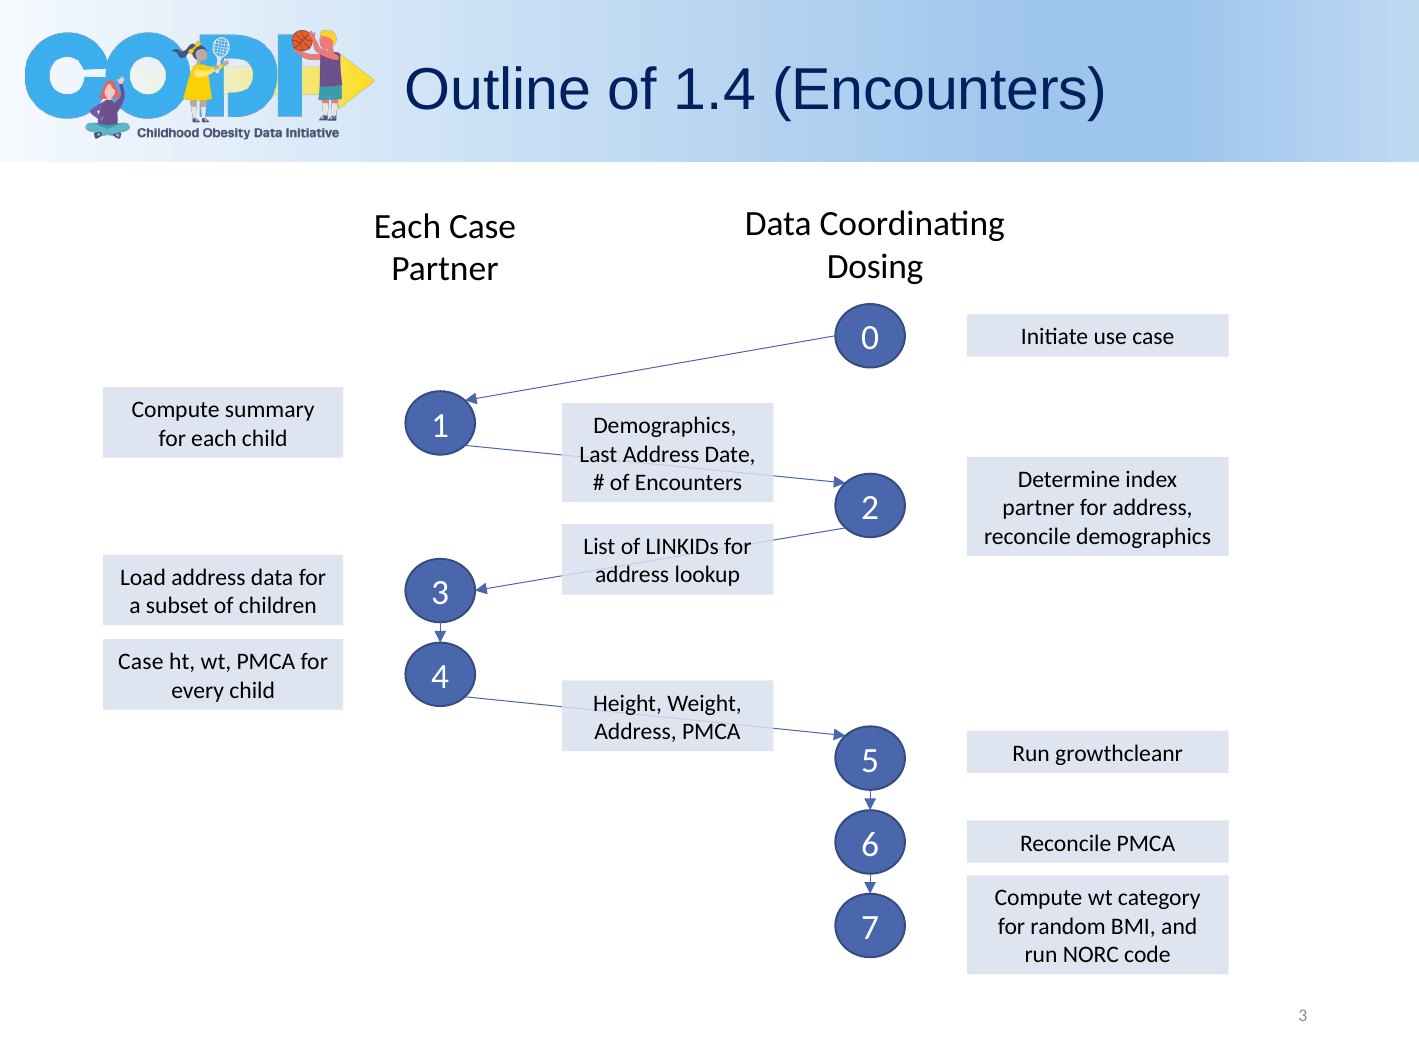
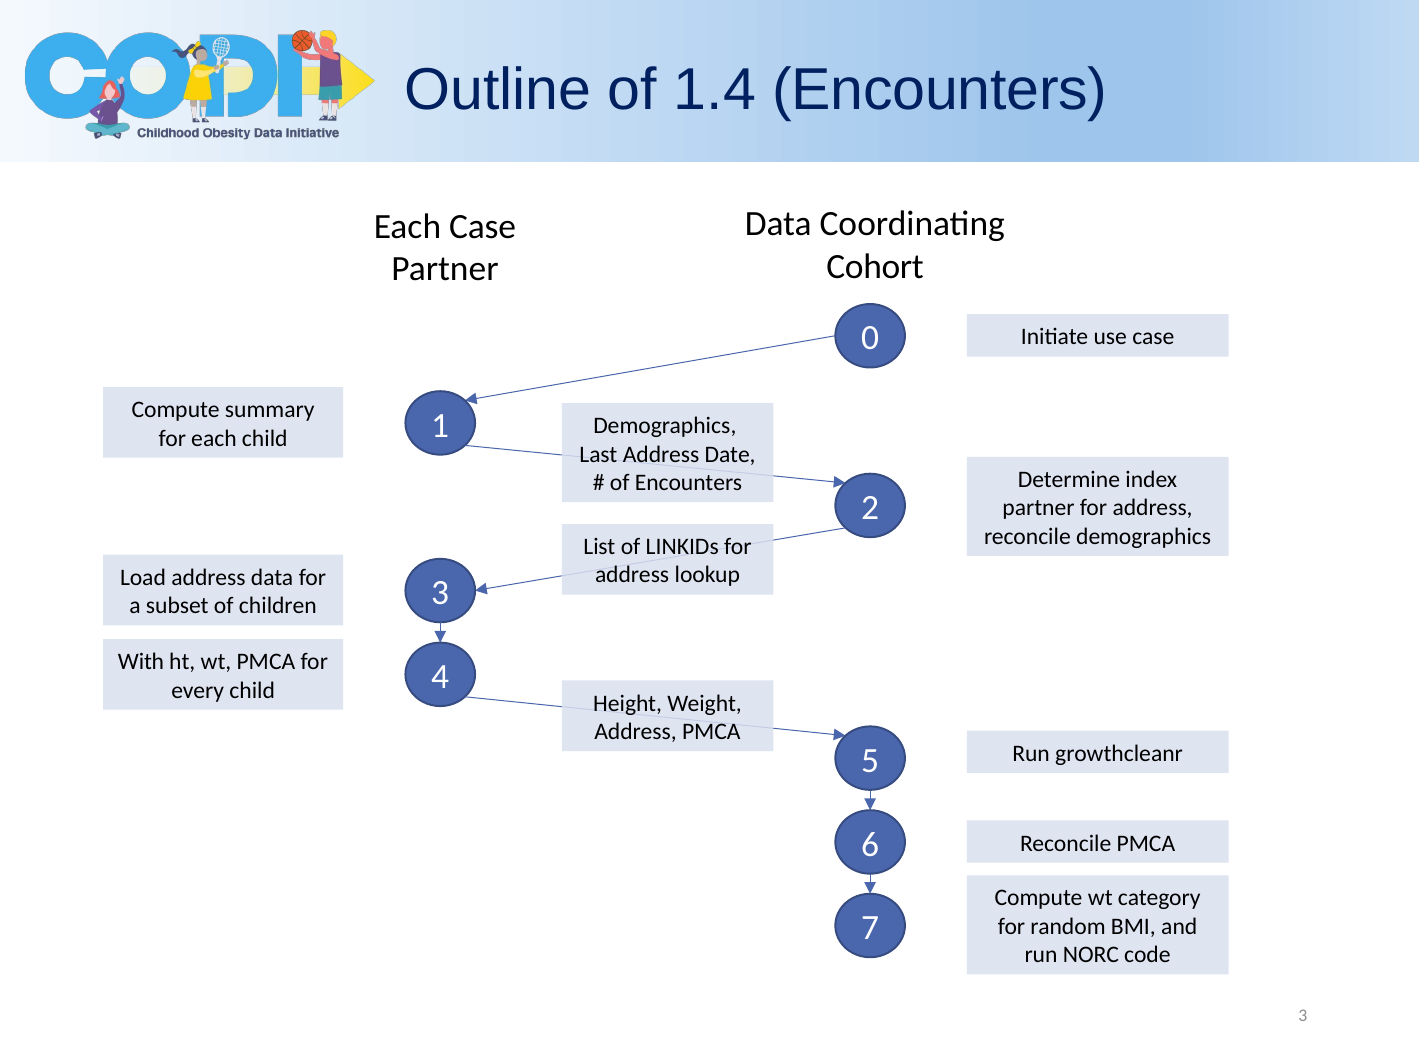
Dosing: Dosing -> Cohort (875, 266)
Case: Case -> With (141, 662)
